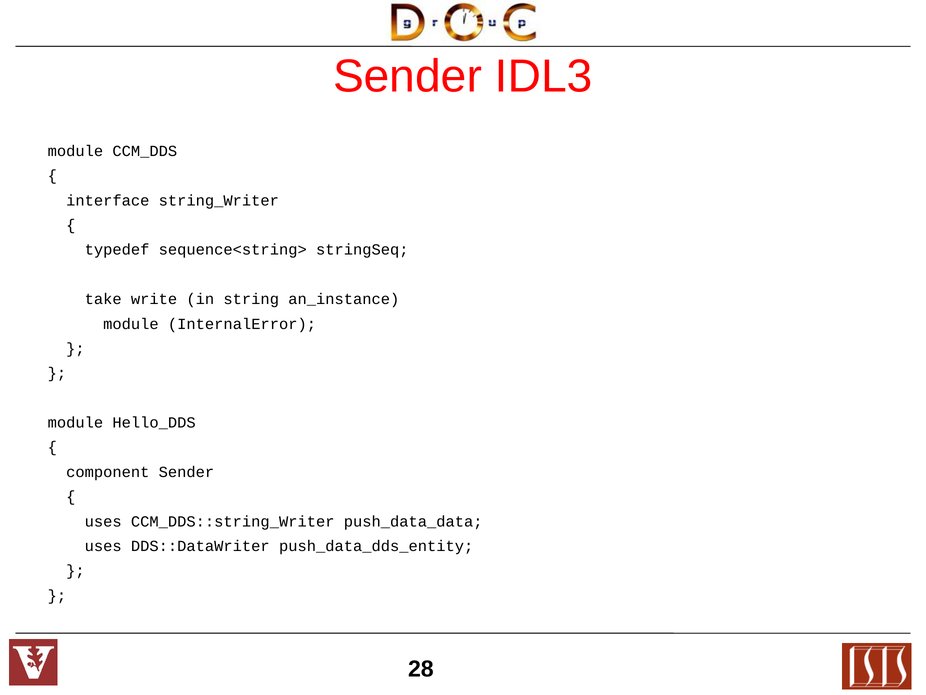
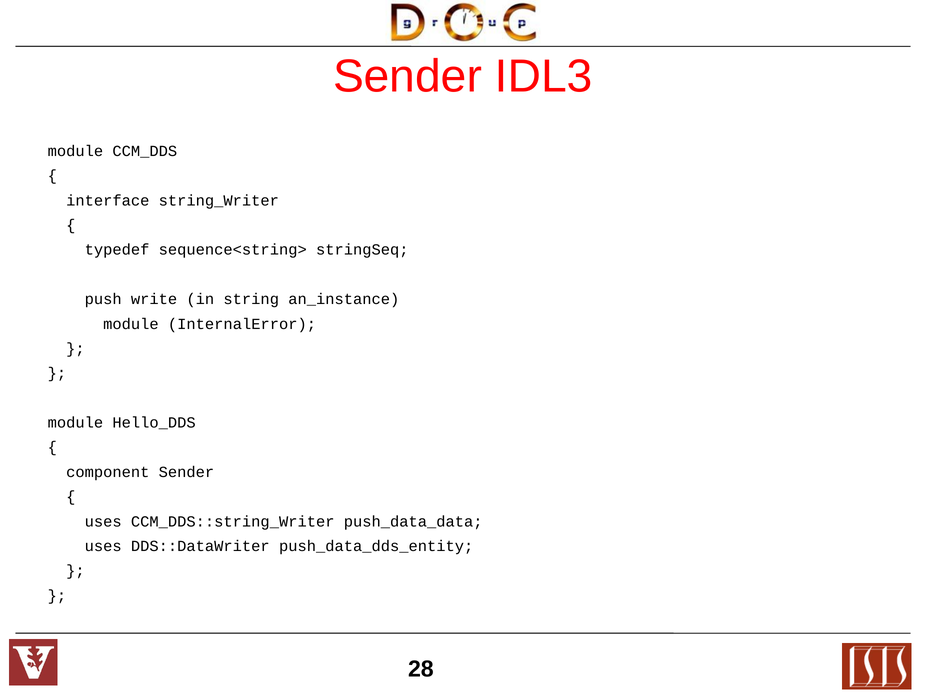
take: take -> push (103, 299)
